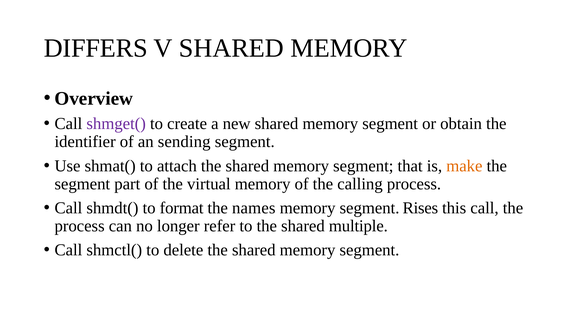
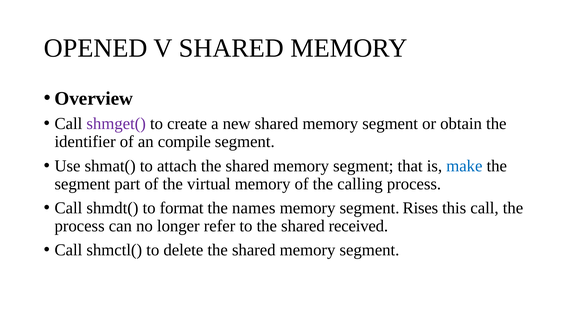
DIFFERS: DIFFERS -> OPENED (96, 48)
sending: sending -> compile (184, 142)
make colour: orange -> blue (464, 166)
multiple: multiple -> received (358, 226)
